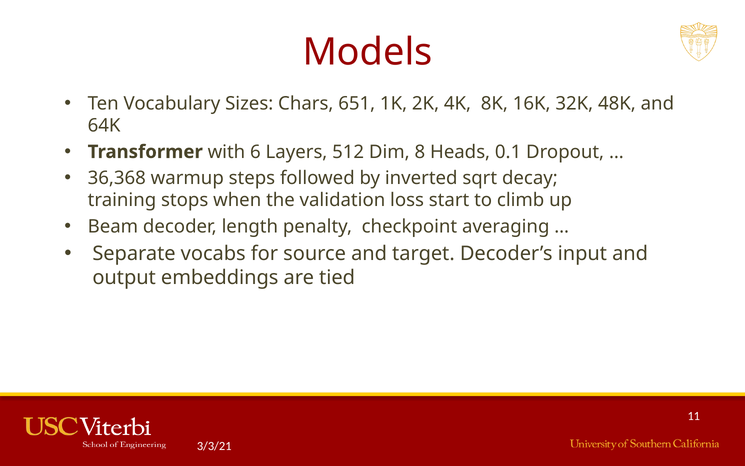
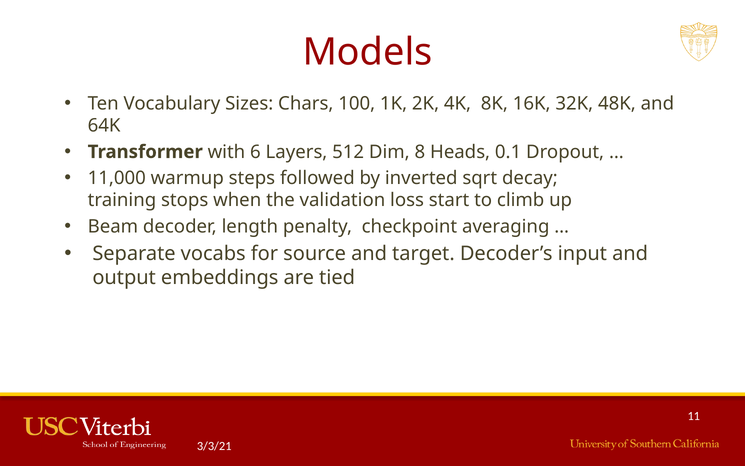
651: 651 -> 100 (357, 103)
36,368: 36,368 -> 11,000 (117, 178)
